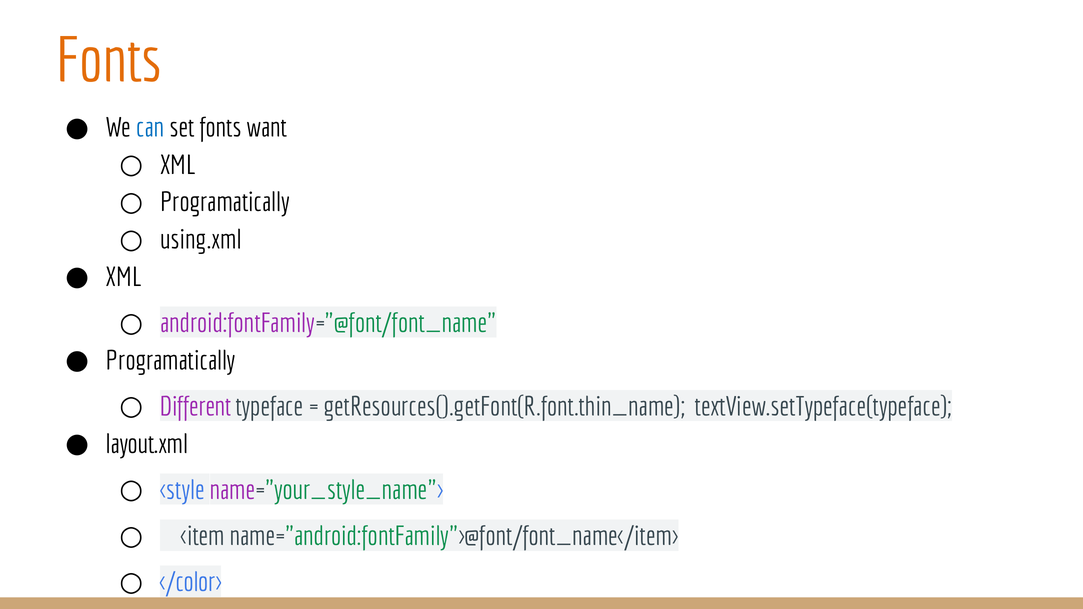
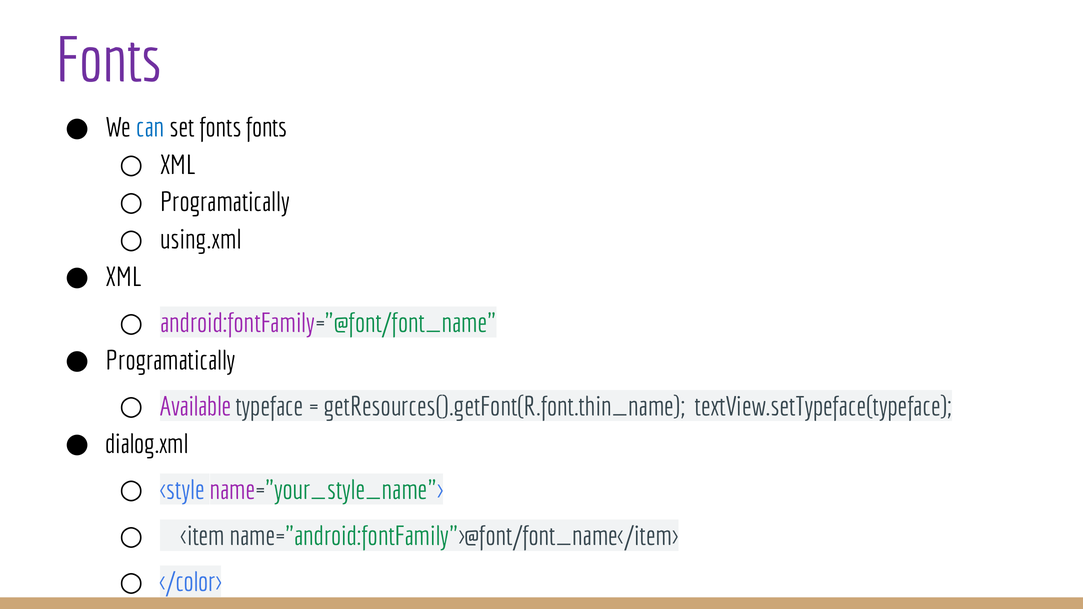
Fonts colour: orange -> purple (109, 61)
fonts want: want -> fonts (267, 128)
Different: Different -> Available (196, 407)
layout.xml: layout.xml -> dialog.xml (147, 444)
